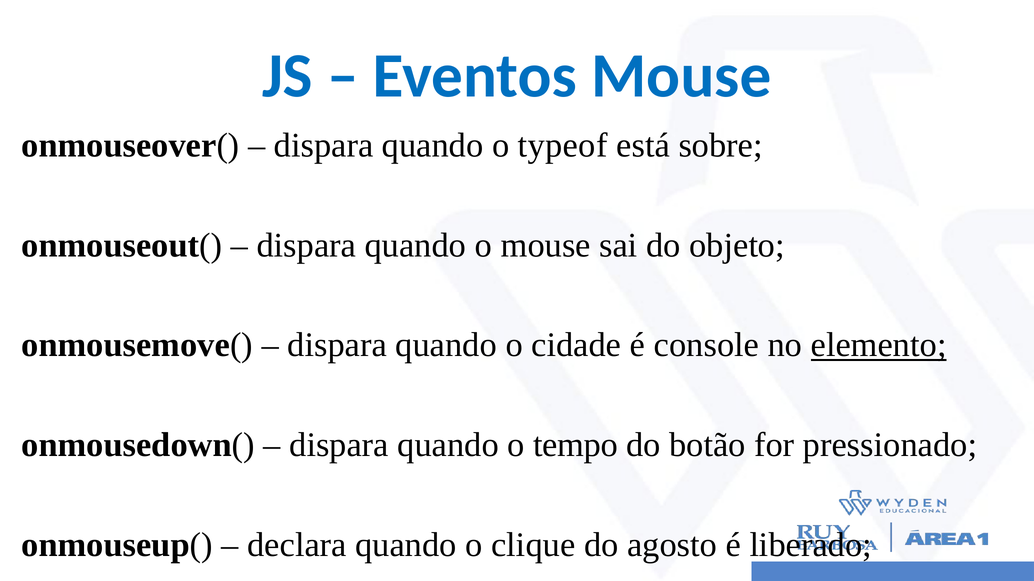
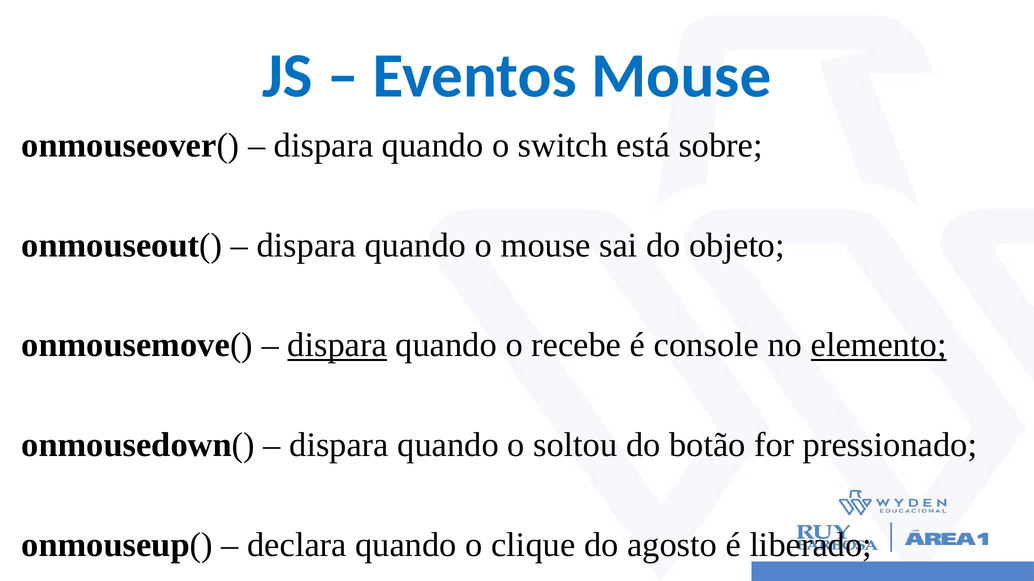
typeof: typeof -> switch (563, 146)
dispara underline: none -> present (337, 346)
cidade: cidade -> recebe (576, 346)
tempo: tempo -> soltou (575, 445)
